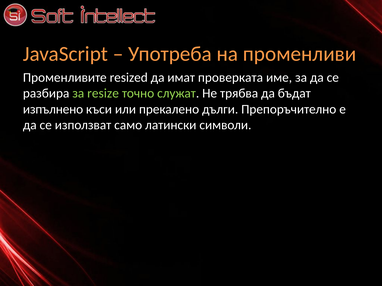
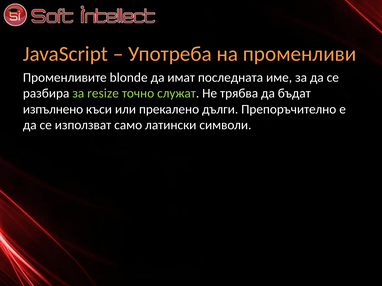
resized: resized -> blonde (129, 78)
проверката: проверката -> последната (231, 78)
